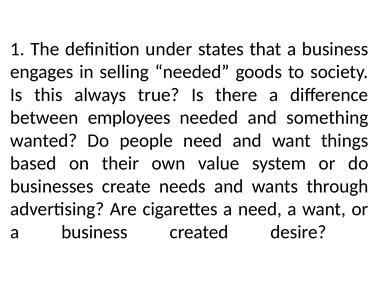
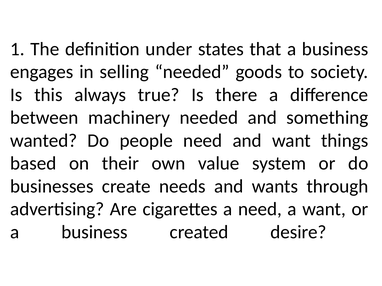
employees: employees -> machinery (129, 118)
